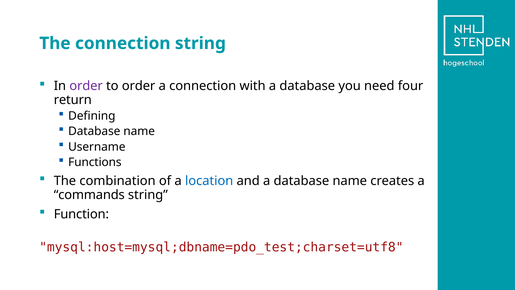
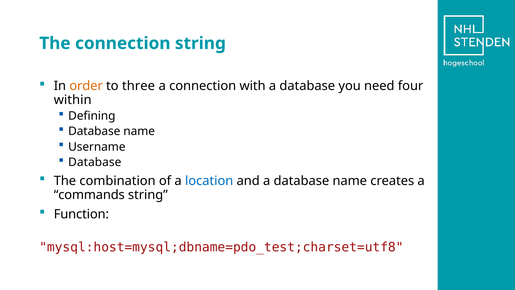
order colour: purple -> orange (86, 86)
to order: order -> three (138, 86)
return: return -> within (73, 100)
Functions: Functions -> Database (95, 162)
